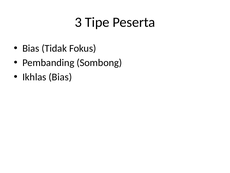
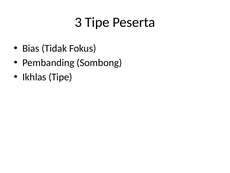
Ikhlas Bias: Bias -> Tipe (60, 77)
